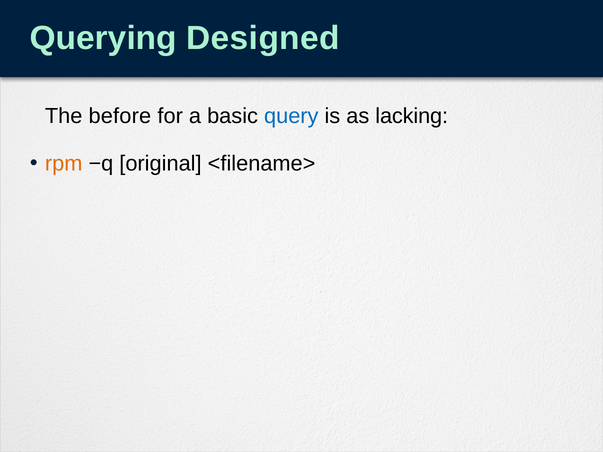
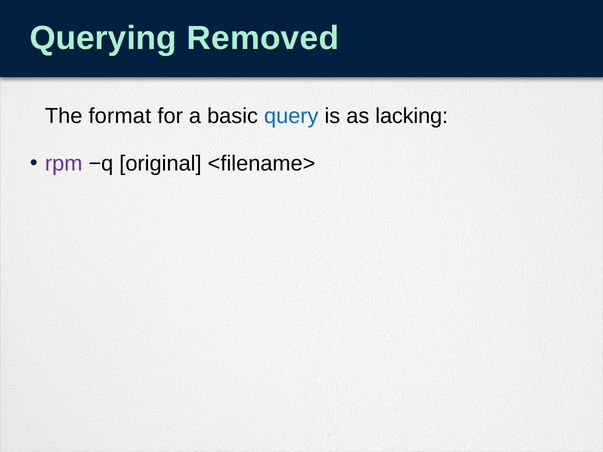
Designed: Designed -> Removed (263, 38)
before: before -> format (120, 116)
rpm colour: orange -> purple (64, 164)
